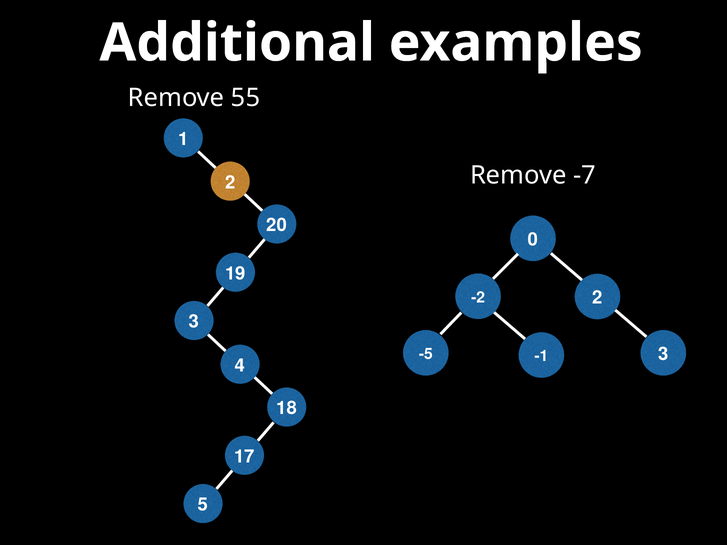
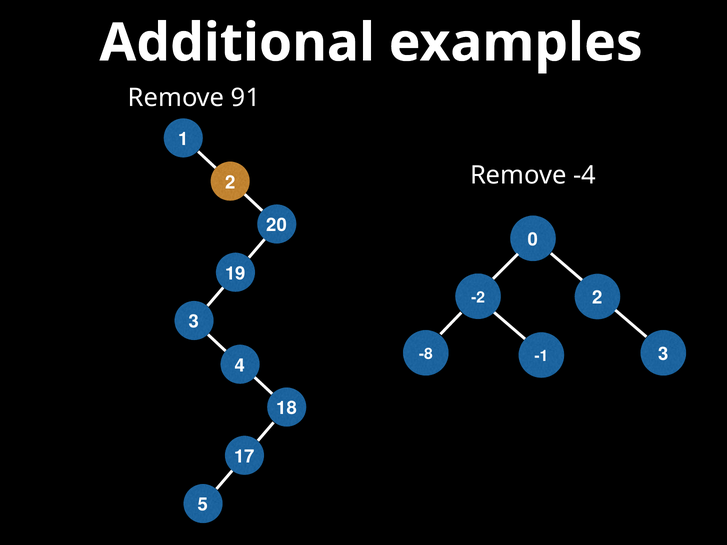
55: 55 -> 91 (246, 98)
-7: -7 -> -4 (585, 175)
-5: -5 -> -8 (426, 354)
